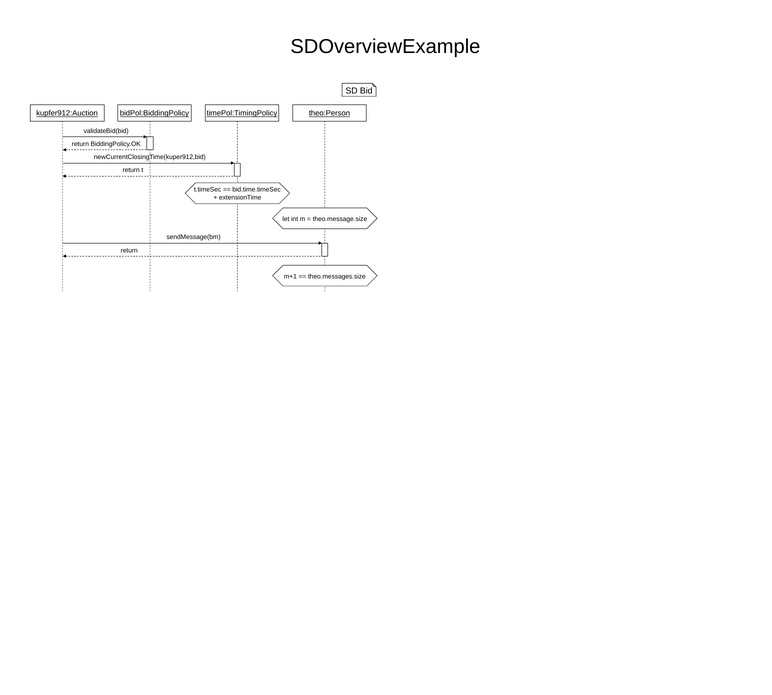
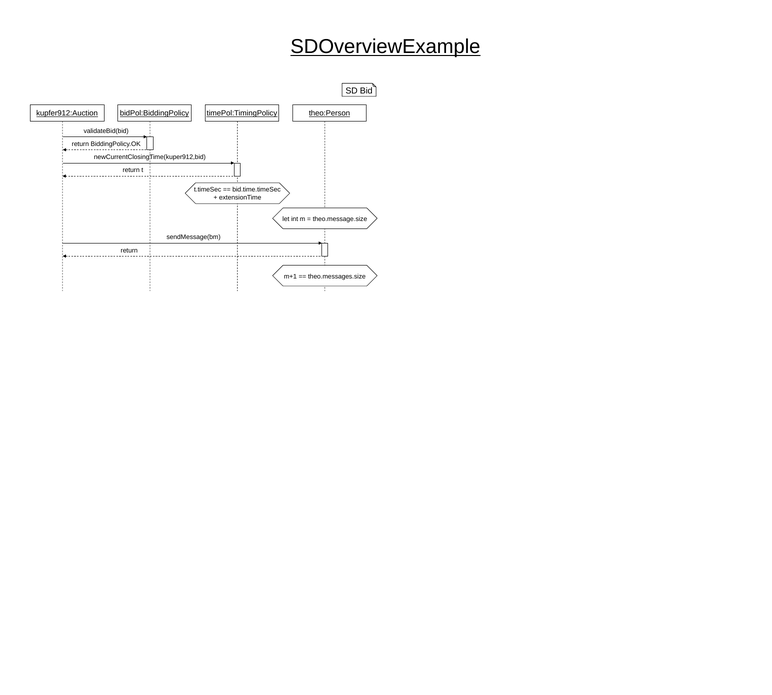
SDOverviewExample underline: none -> present (385, 47)
